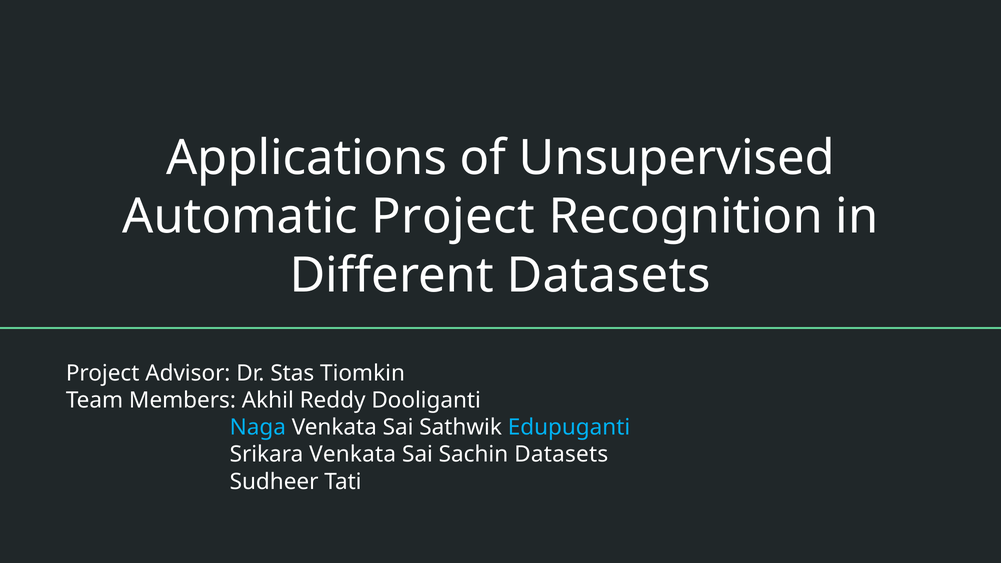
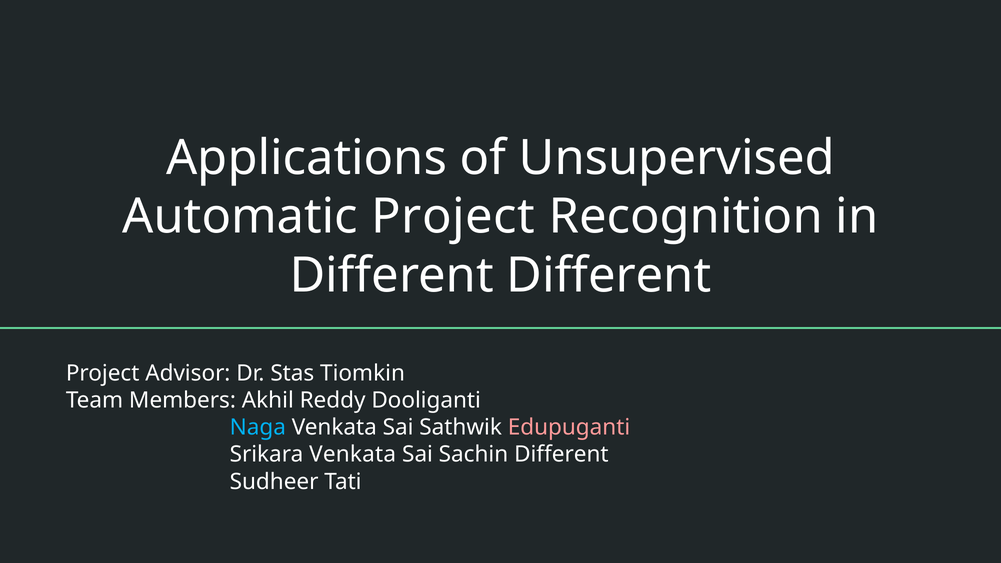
Different Datasets: Datasets -> Different (609, 276)
Edupuganti colour: light blue -> pink (569, 428)
Sachin Datasets: Datasets -> Different (561, 455)
